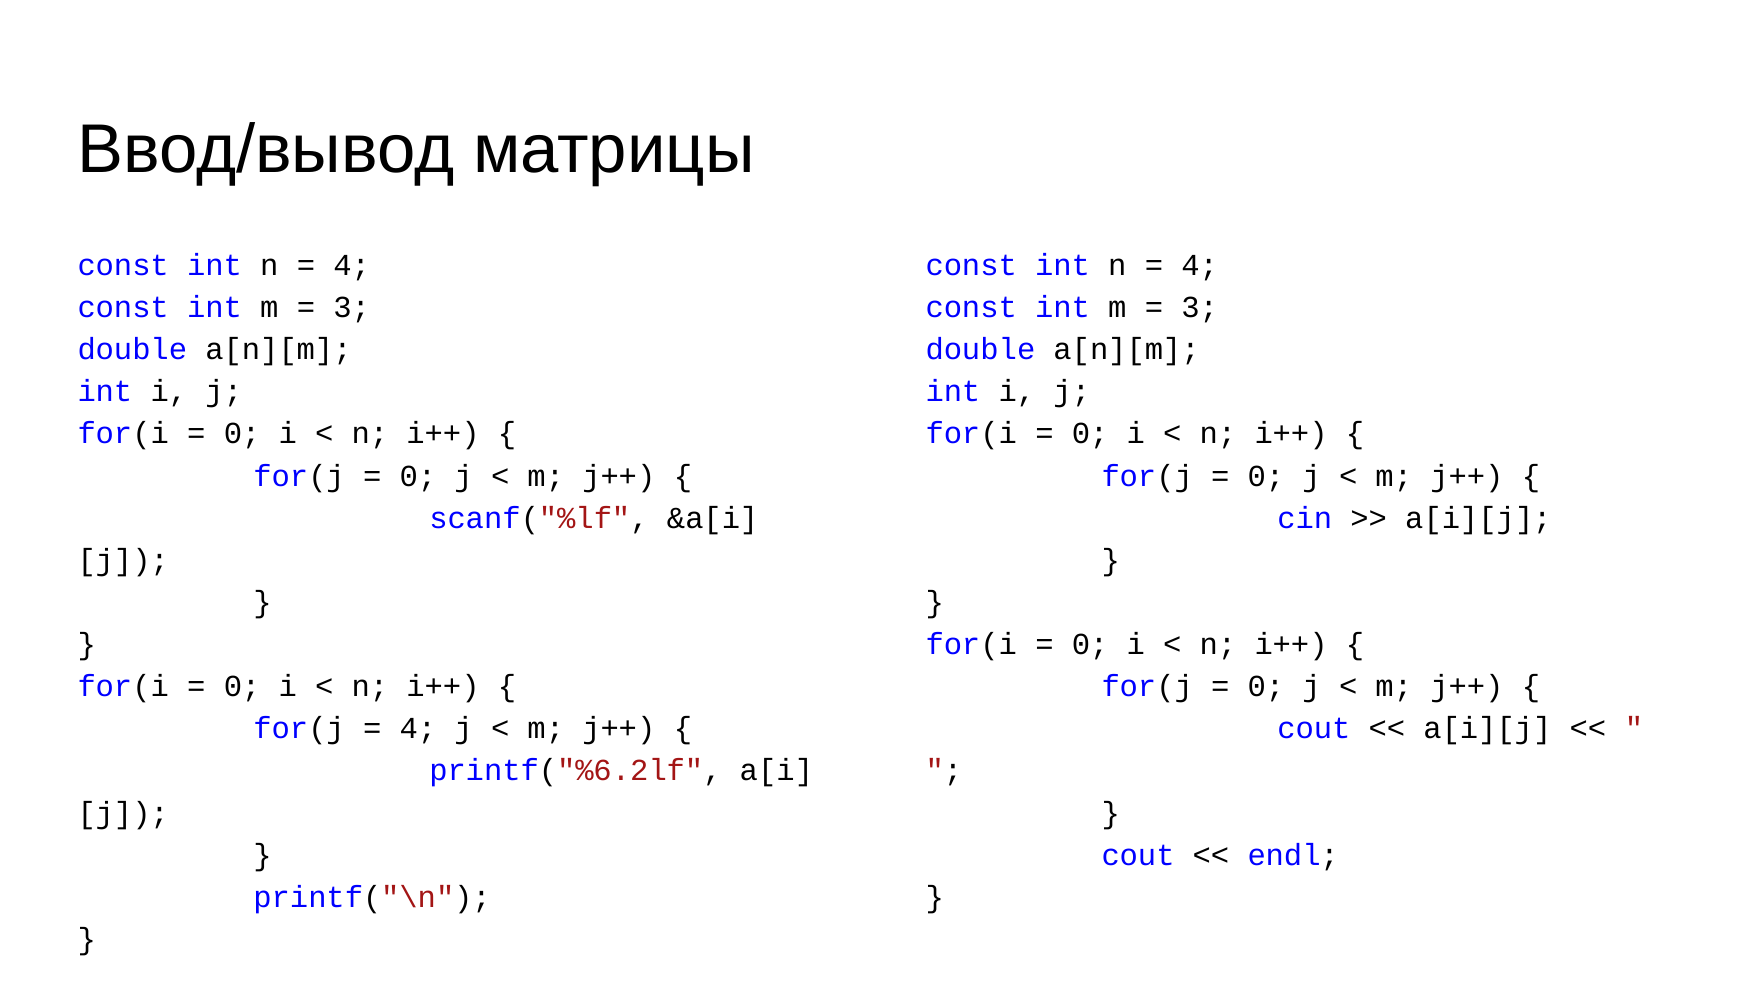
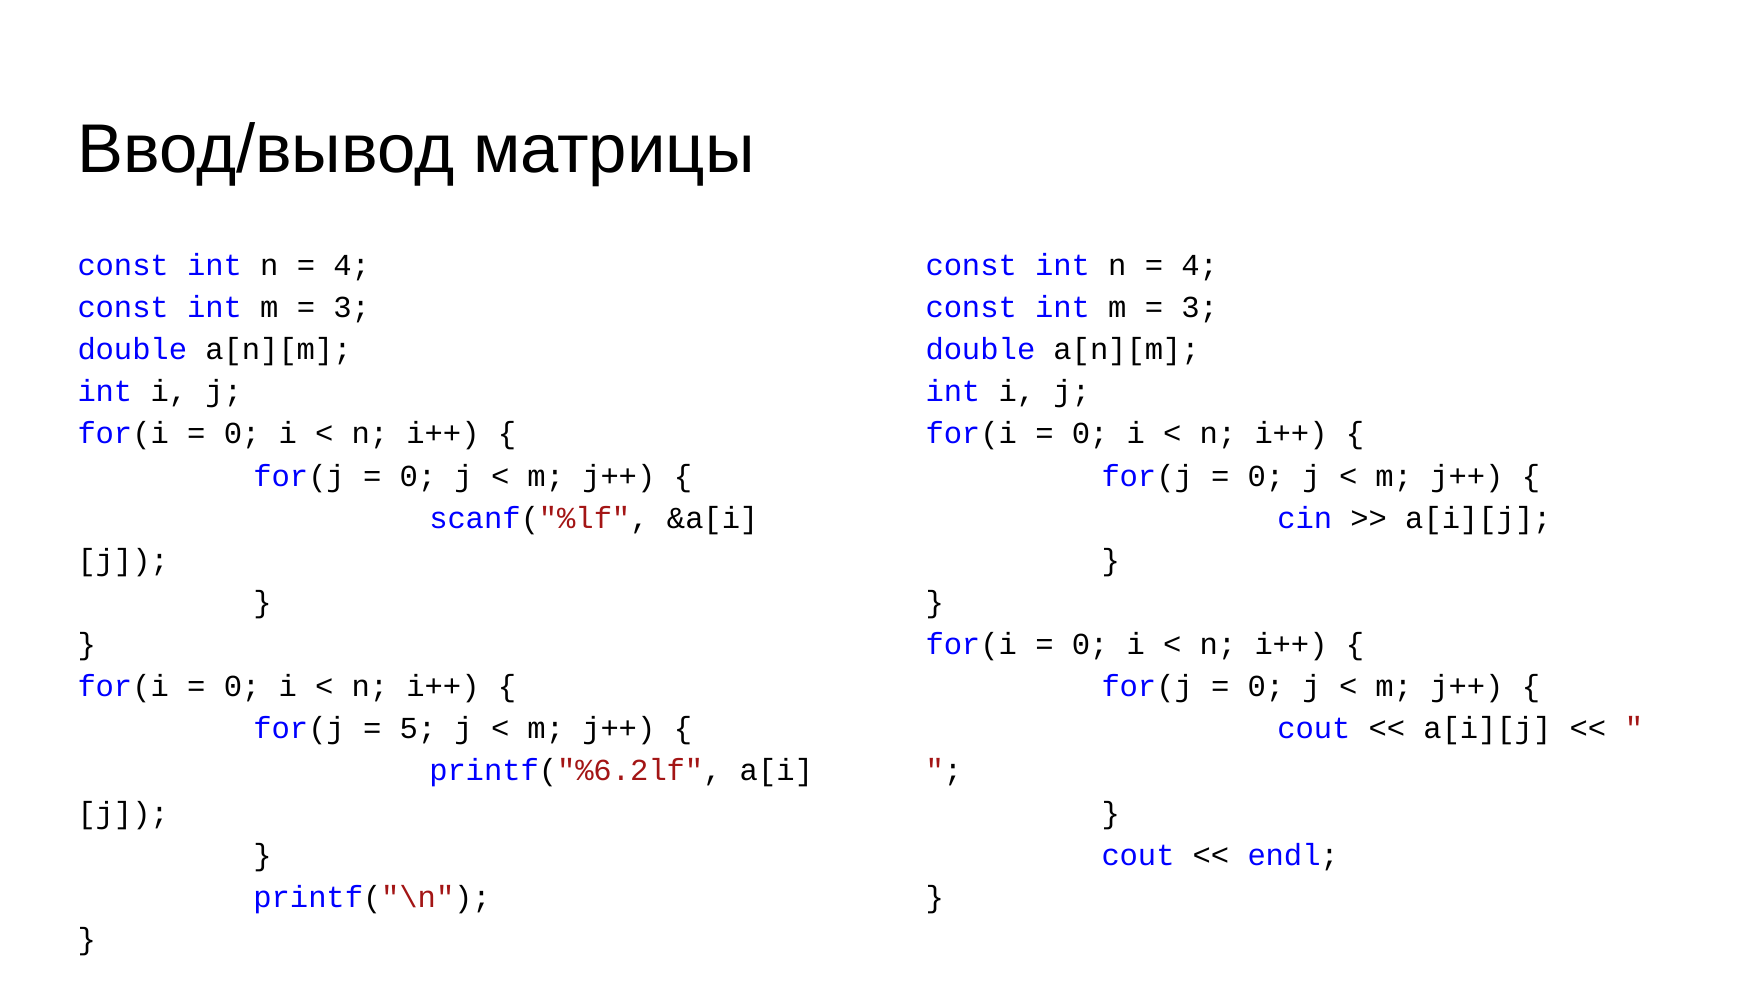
4: 4 -> 5 (418, 728)
